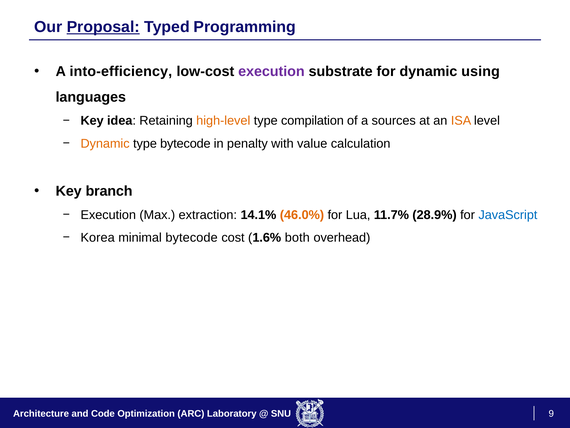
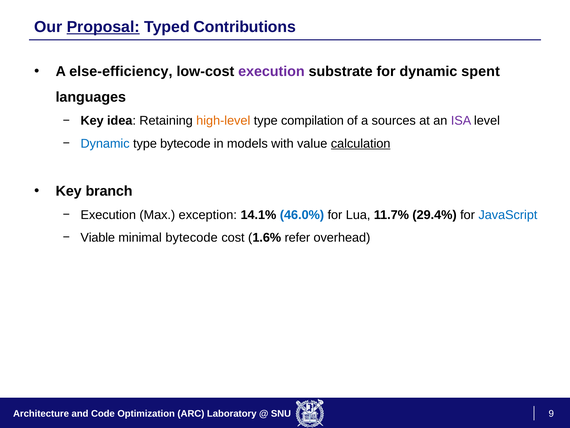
Programming: Programming -> Contributions (245, 27)
into-efficiency: into-efficiency -> else-efficiency (121, 71)
using: using -> spent (481, 71)
ISA colour: orange -> purple (461, 121)
Dynamic colour: orange -> blue (105, 143)
penalty: penalty -> models (247, 143)
calculation underline: none -> present (361, 143)
extraction: extraction -> exception (208, 215)
46.0% colour: orange -> blue (302, 215)
28.9%: 28.9% -> 29.4% (435, 215)
Korea: Korea -> Viable (98, 237)
both: both -> refer (297, 237)
